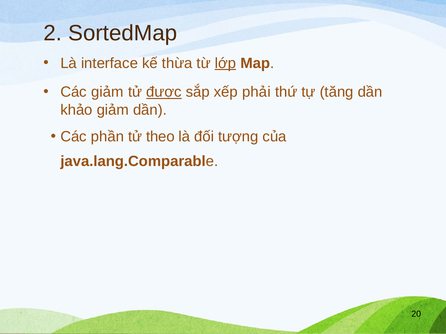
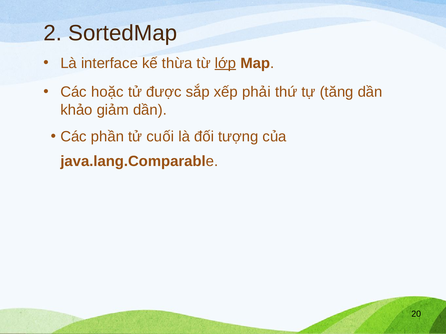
Các giảm: giảm -> hoặc (107, 92)
được underline: present -> none (164, 92)
theo: theo -> cuối (160, 137)
